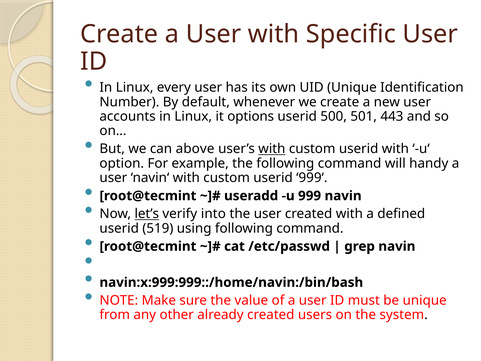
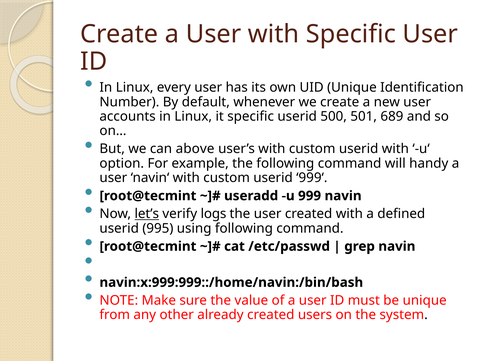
it options: options -> specific (251, 116)
443: 443 -> 689 (392, 116)
with underline: present -> none (272, 149)
into: into -> logs (213, 214)
519: 519 -> 995 (158, 228)
